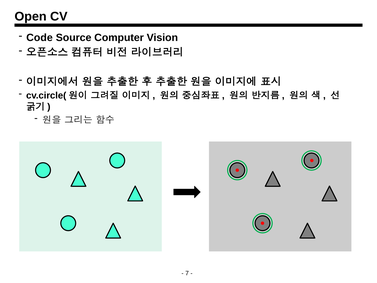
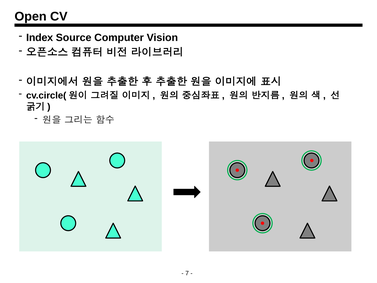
Code: Code -> Index (40, 38)
